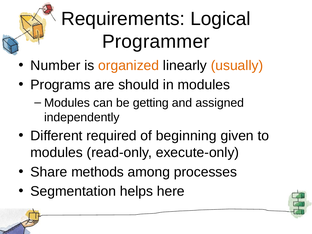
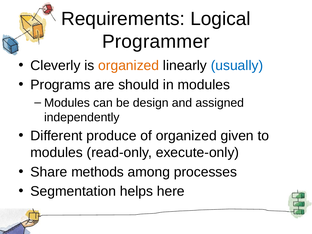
Number: Number -> Cleverly (55, 65)
usually colour: orange -> blue (237, 65)
getting: getting -> design (151, 103)
required: required -> produce (111, 136)
of beginning: beginning -> organized (186, 136)
